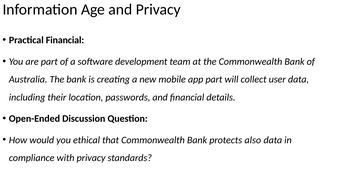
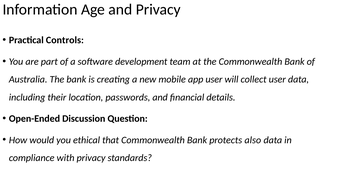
Practical Financial: Financial -> Controls (65, 40)
app part: part -> user (214, 80)
